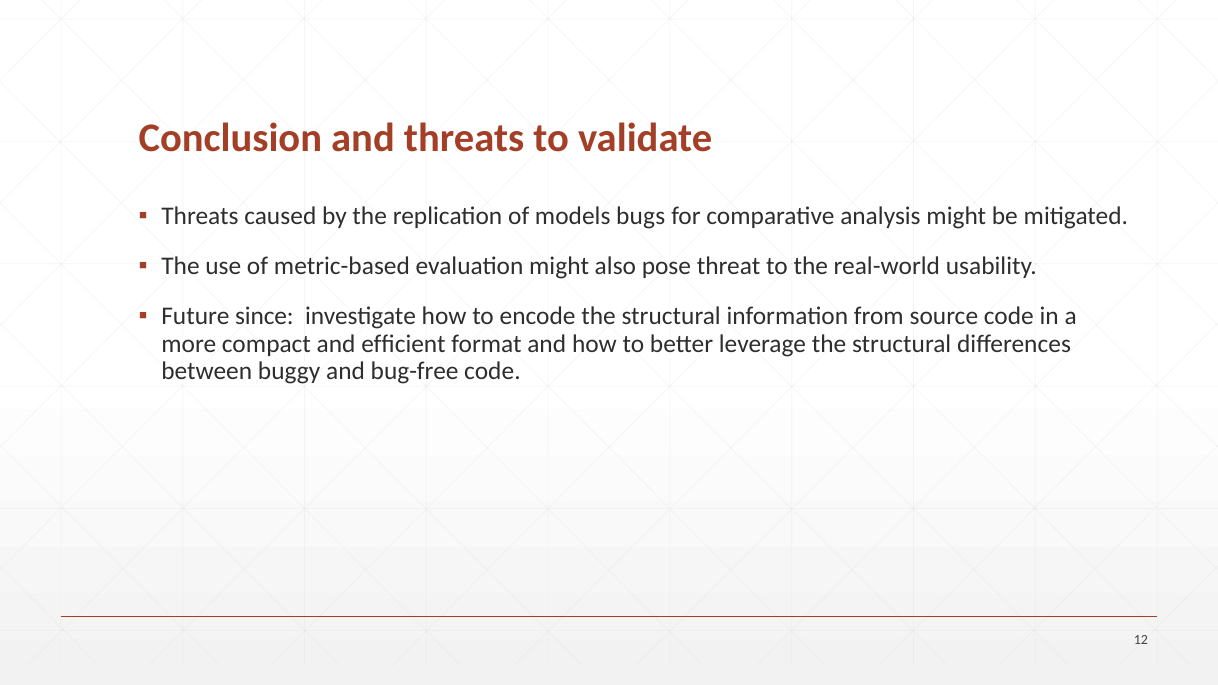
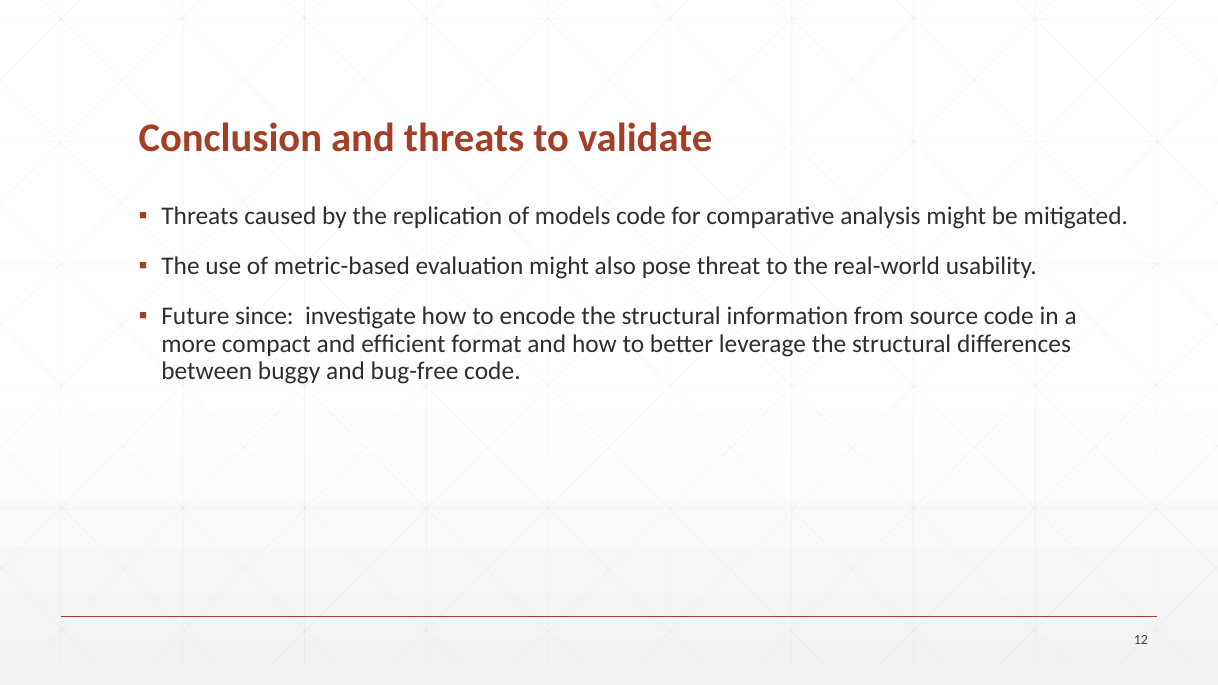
models bugs: bugs -> code (641, 216)
